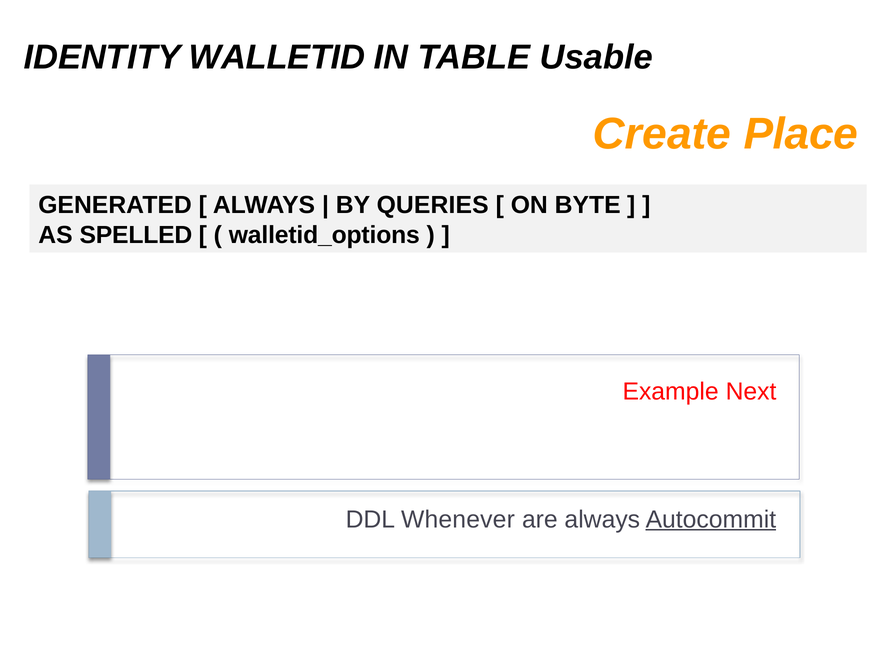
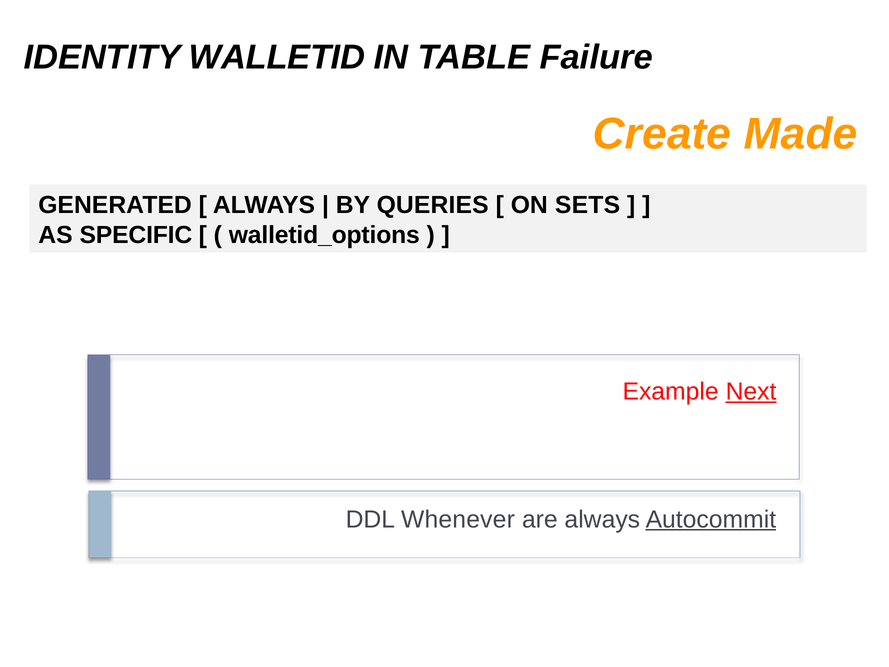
Usable: Usable -> Failure (596, 57)
Place: Place -> Made (801, 134)
BYTE: BYTE -> SETS (588, 205)
SPELLED: SPELLED -> SPECIFIC (136, 235)
Next underline: none -> present (751, 391)
